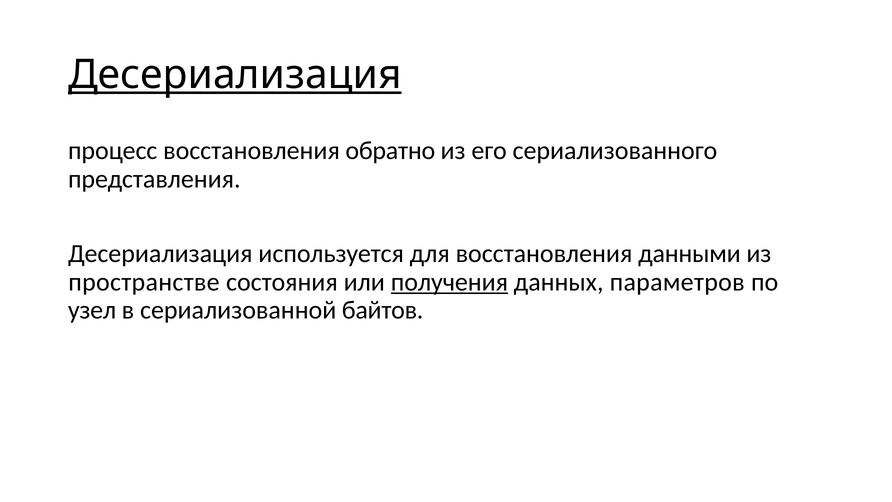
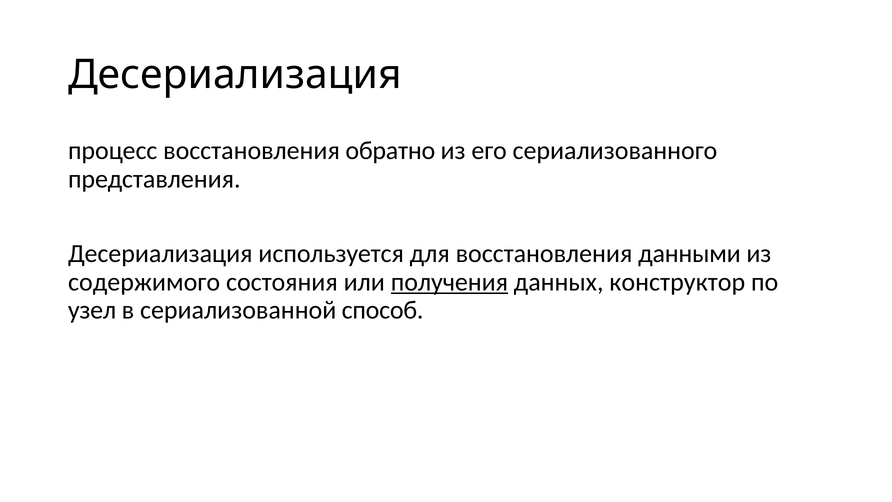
Десериализация underline: present -> none (235, 75)
пространстве: пространстве -> содержимого (144, 282)
параметров: параметров -> конструктор (677, 282)
байтов: байтов -> способ (383, 310)
